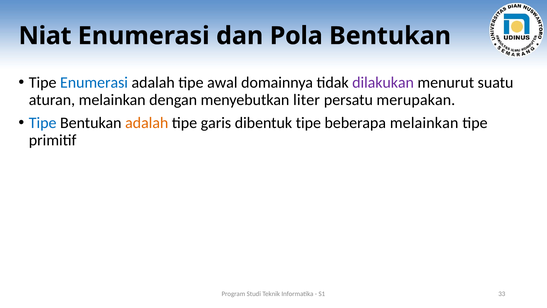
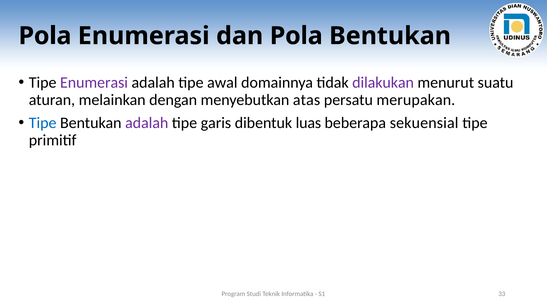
Niat: Niat -> Pola (45, 36)
Enumerasi colour: blue -> purple (94, 83)
liter: liter -> atas (307, 100)
adalah colour: orange -> purple (147, 123)
dibentuk tipe: tipe -> luas (308, 123)
beberapa melainkan: melainkan -> sekuensial (424, 123)
